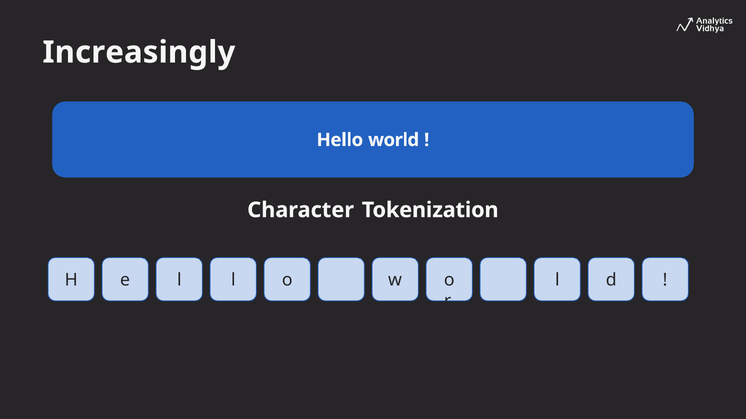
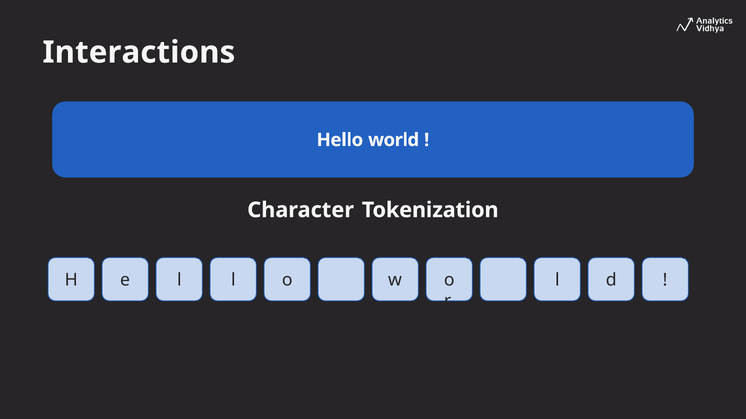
Increasingly: Increasingly -> Interactions (139, 52)
